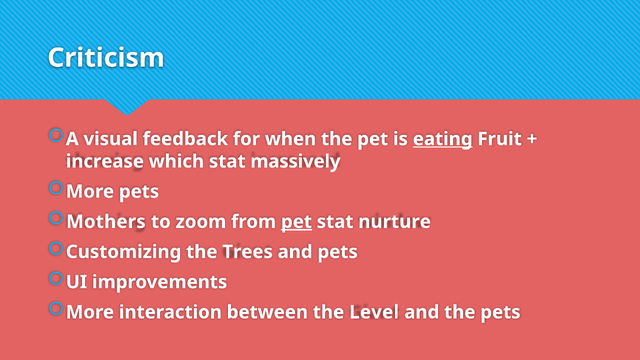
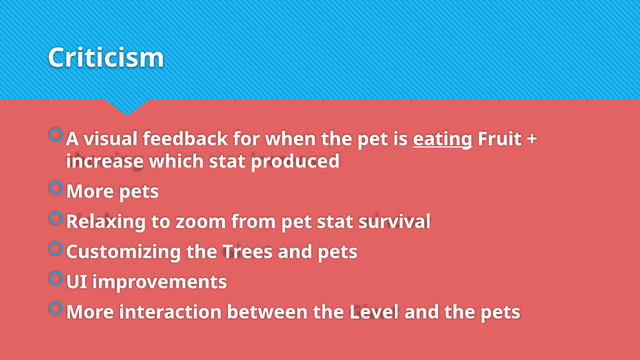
massively: massively -> produced (295, 161)
Mothers: Mothers -> Relaxing (106, 222)
pet underline: present -> none (296, 222)
nurture: nurture -> survival (395, 222)
